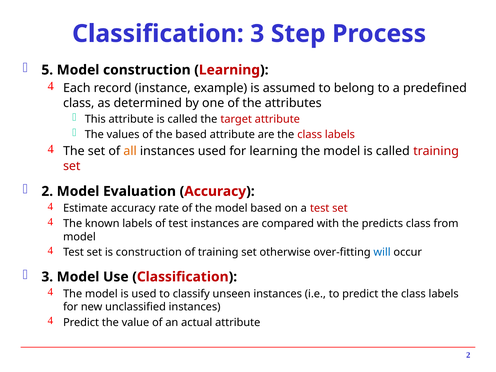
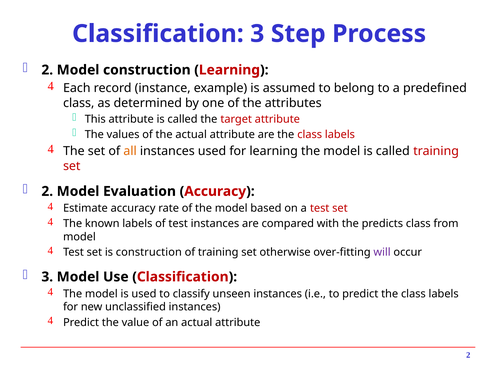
5: 5 -> 2 (47, 70)
the based: based -> actual (191, 135)
will colour: blue -> purple (382, 252)
